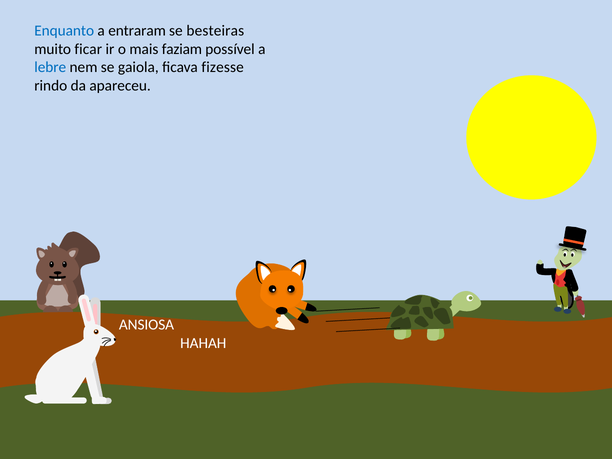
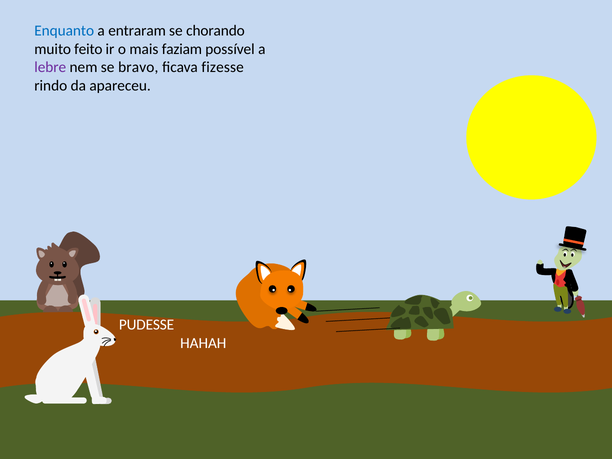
besteiras: besteiras -> chorando (215, 31)
ficar: ficar -> feito (88, 49)
lebre colour: blue -> purple (50, 67)
gaiola: gaiola -> bravo (138, 67)
ANSIOSA: ANSIOSA -> PUDESSE (147, 325)
